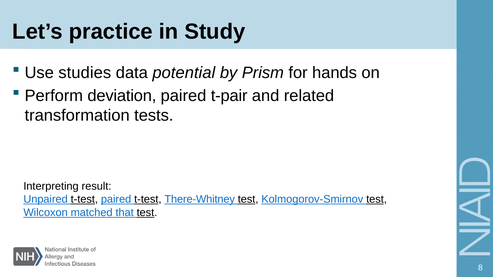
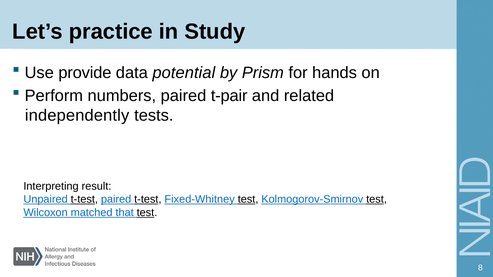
studies: studies -> provide (85, 73)
deviation: deviation -> numbers (122, 96)
transformation: transformation -> independently (77, 115)
There-Whitney: There-Whitney -> Fixed-Whitney (200, 200)
